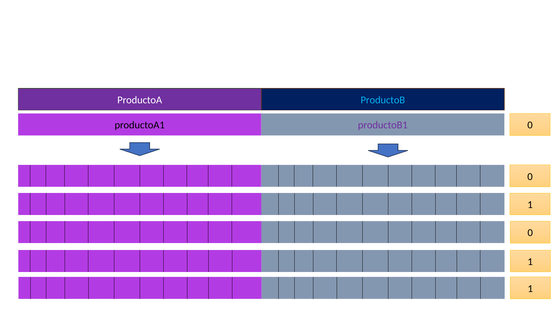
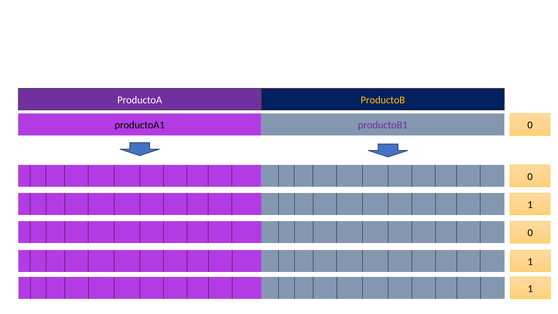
ProductoB colour: light blue -> yellow (383, 100)
